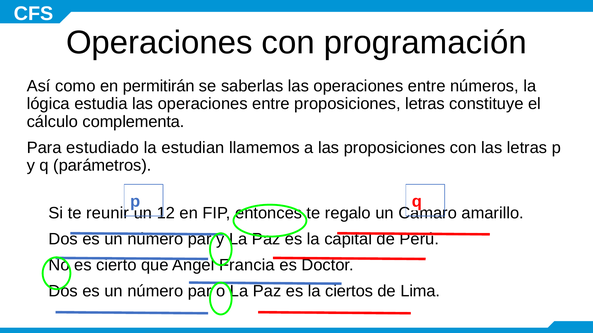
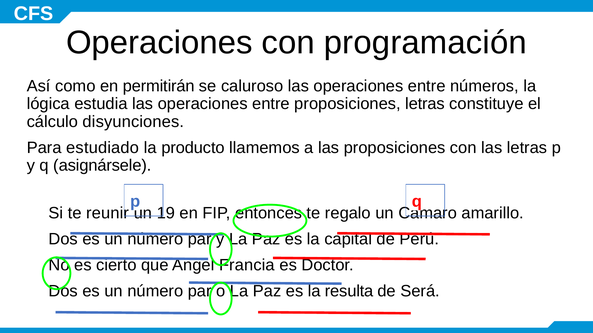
saberlas: saberlas -> caluroso (252, 86)
complementa: complementa -> disyunciones (133, 122)
estudian: estudian -> producto (193, 148)
parámetros: parámetros -> asignársele (102, 166)
12: 12 -> 19 (166, 213)
ciertos: ciertos -> resulta (349, 292)
Lima: Lima -> Será (420, 292)
